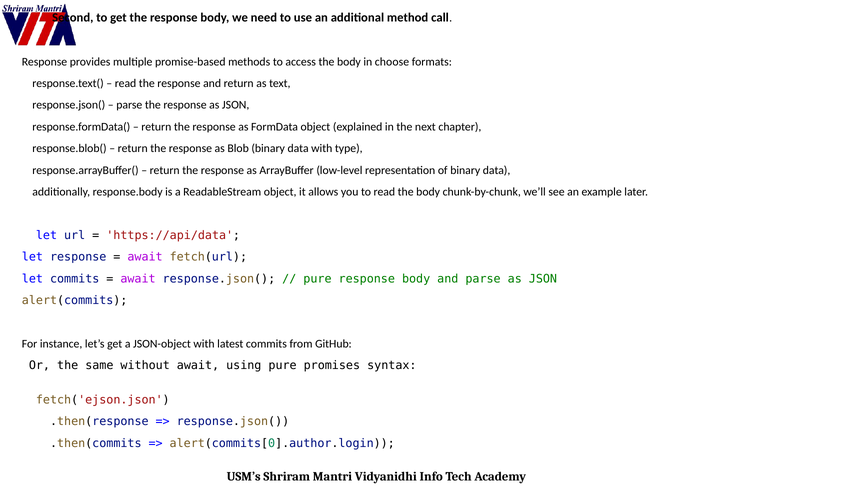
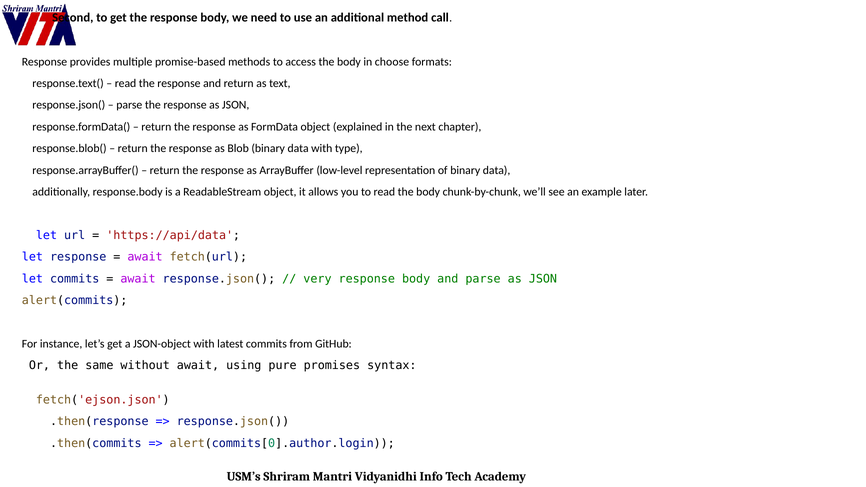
pure: pure -> very (317, 279)
